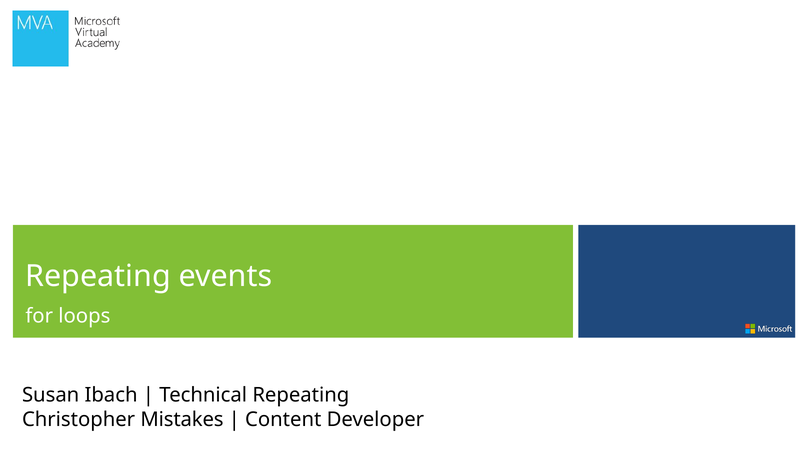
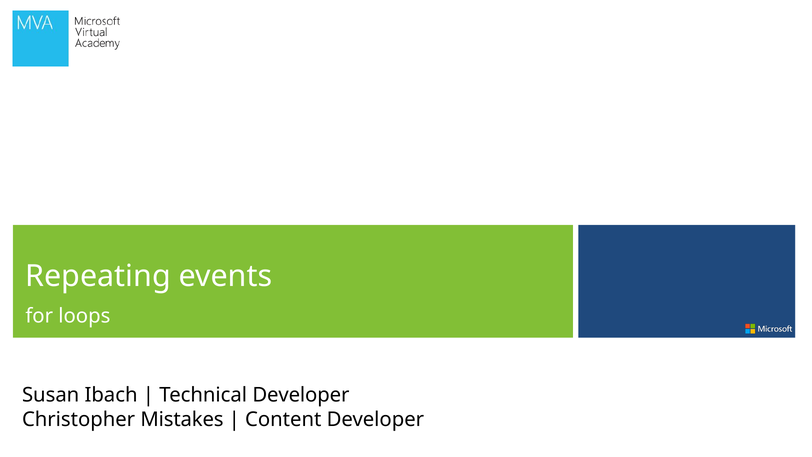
Technical Repeating: Repeating -> Developer (301, 395)
